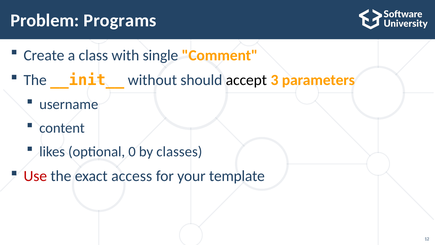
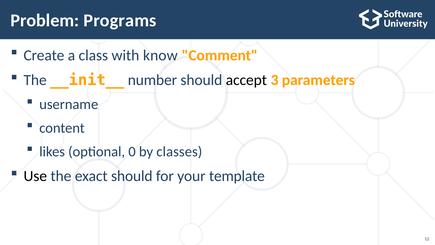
single: single -> know (160, 55)
without: without -> number (152, 80)
Use colour: red -> black (35, 176)
exact access: access -> should (132, 176)
